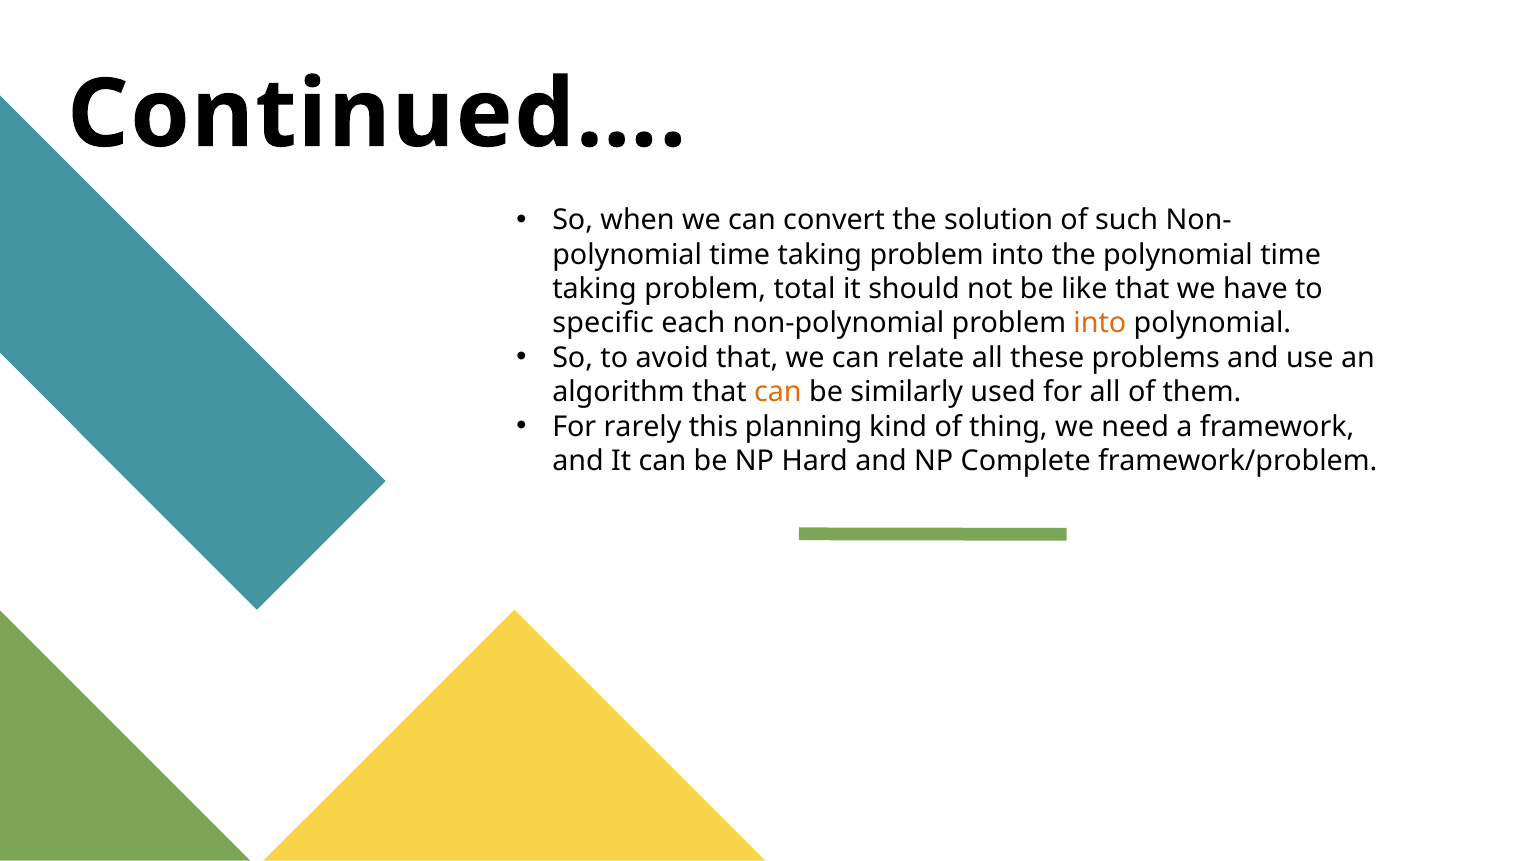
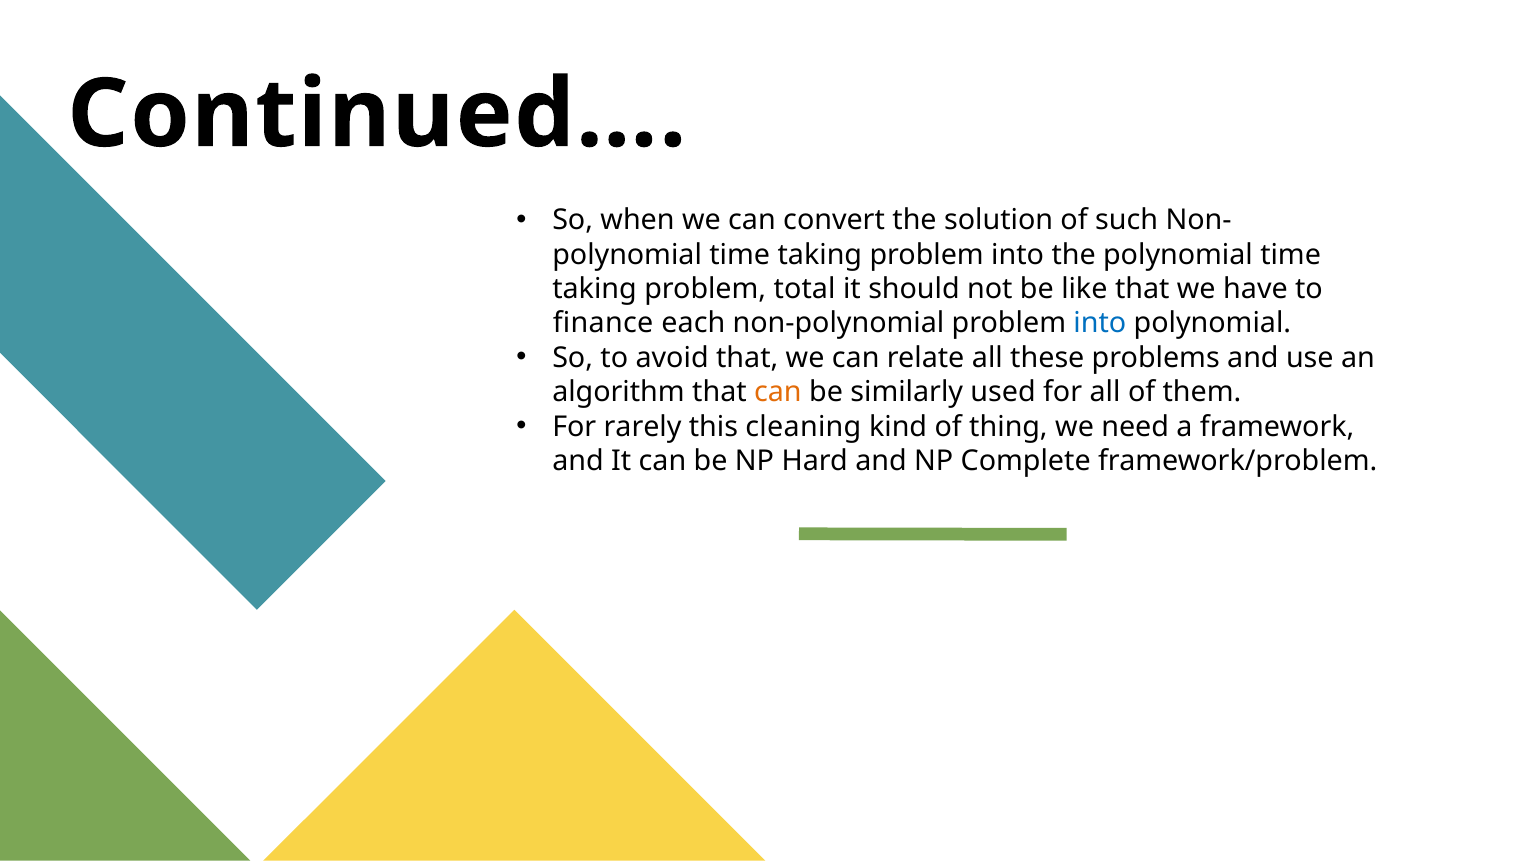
specific: specific -> finance (603, 323)
into colour: orange -> blue (1100, 323)
planning: planning -> cleaning (803, 427)
